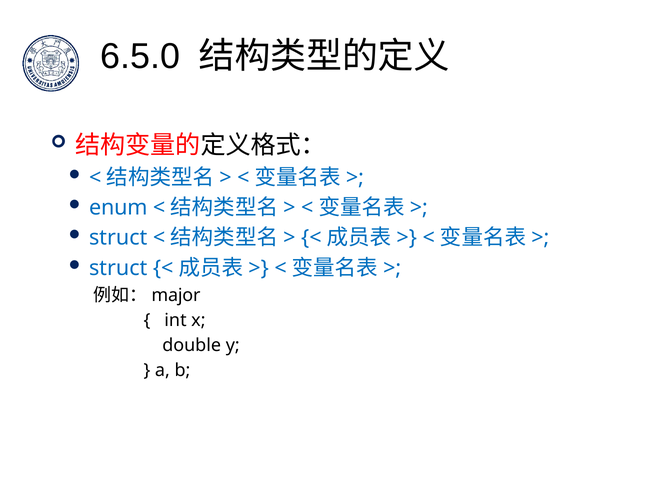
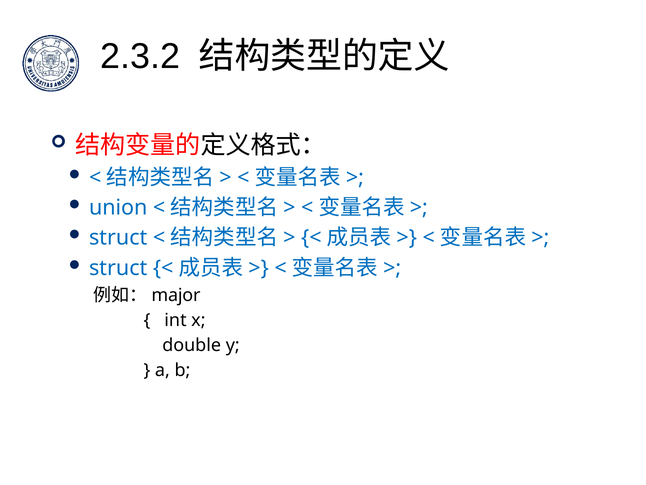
6.5.0: 6.5.0 -> 2.3.2 (140, 56)
enum: enum -> union (118, 207)
